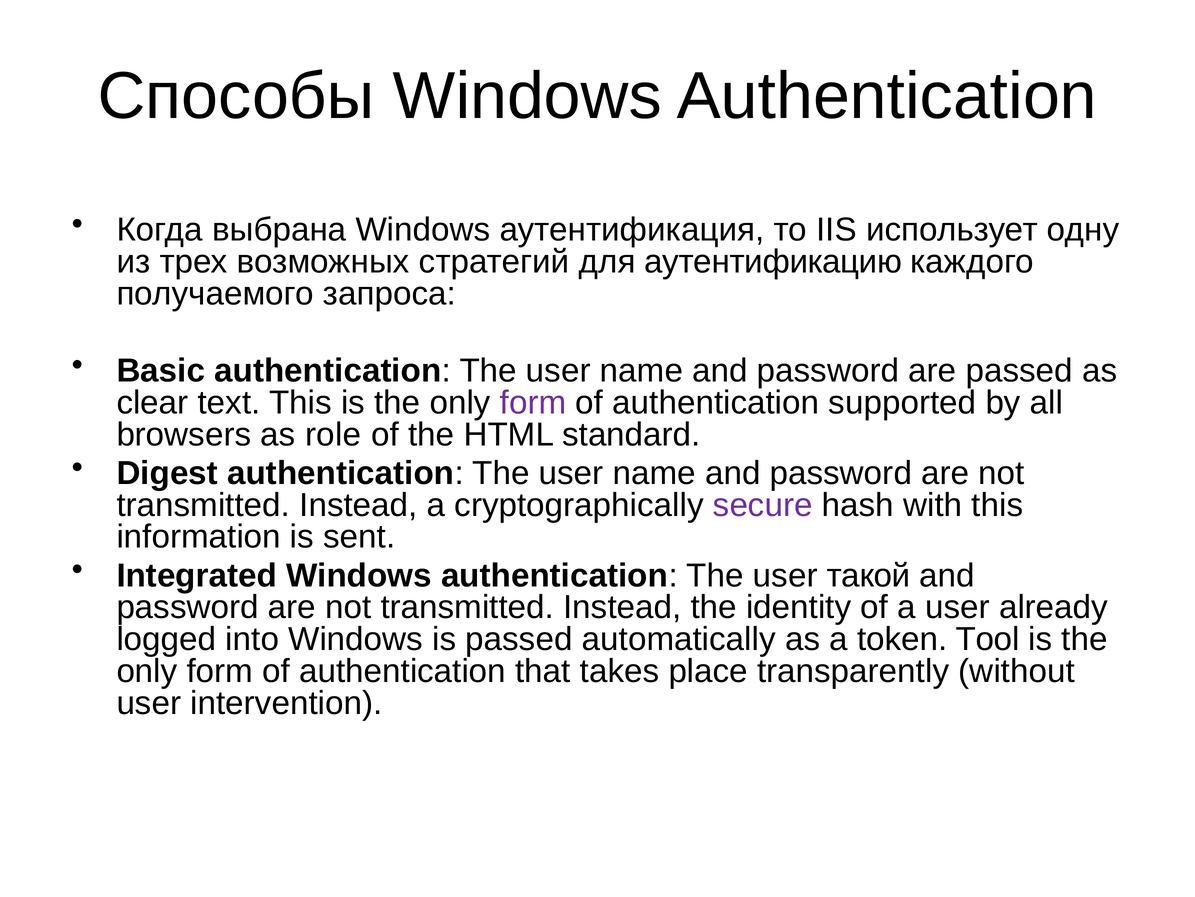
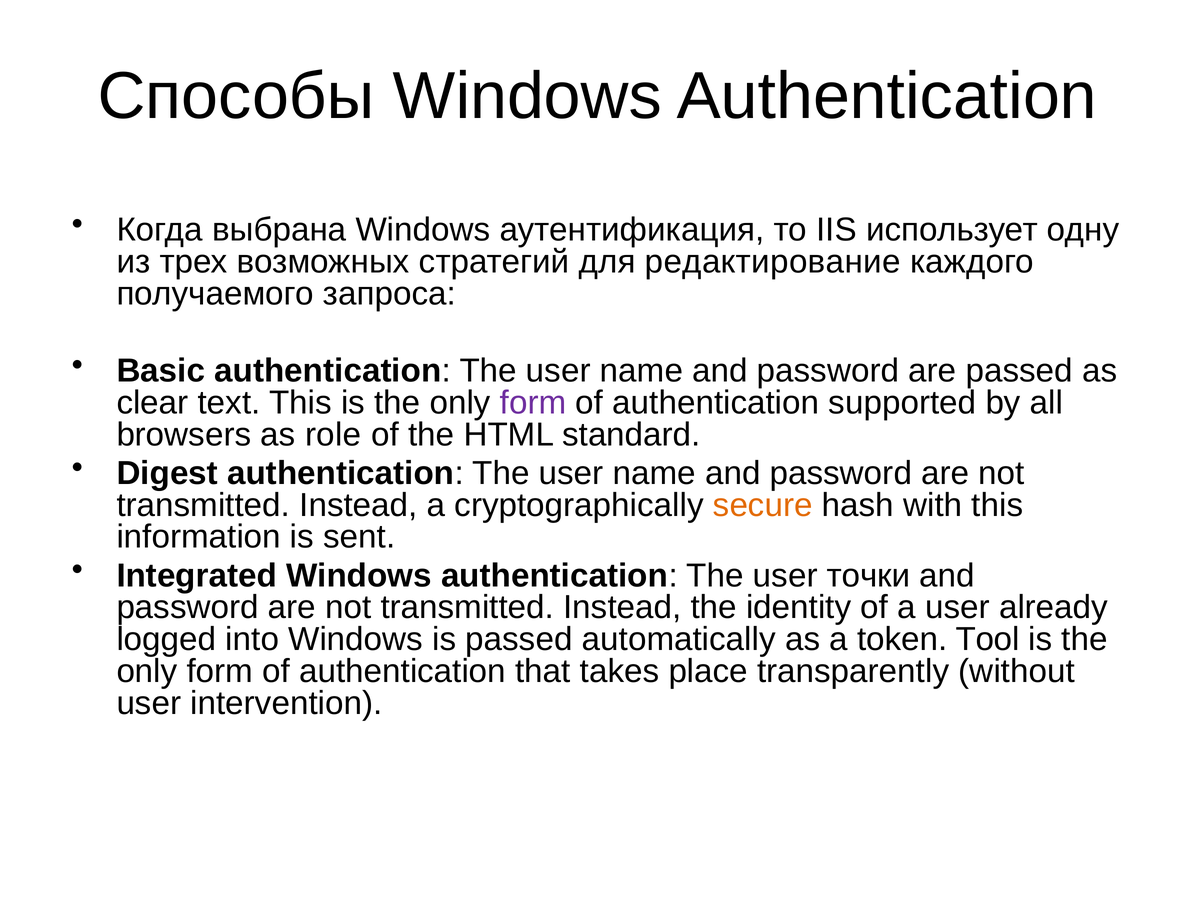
аутентификацию: аутентификацию -> редактирование (773, 262)
secure colour: purple -> orange (763, 505)
такой: такой -> точки (868, 575)
